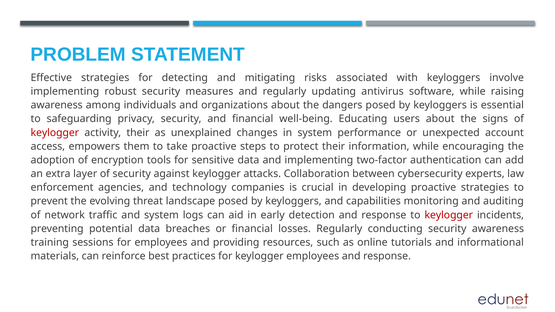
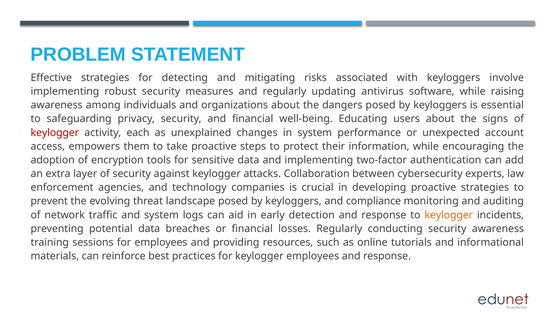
activity their: their -> each (138, 133)
capabilities: capabilities -> compliance (373, 201)
keylogger colour: red -> orange (449, 215)
